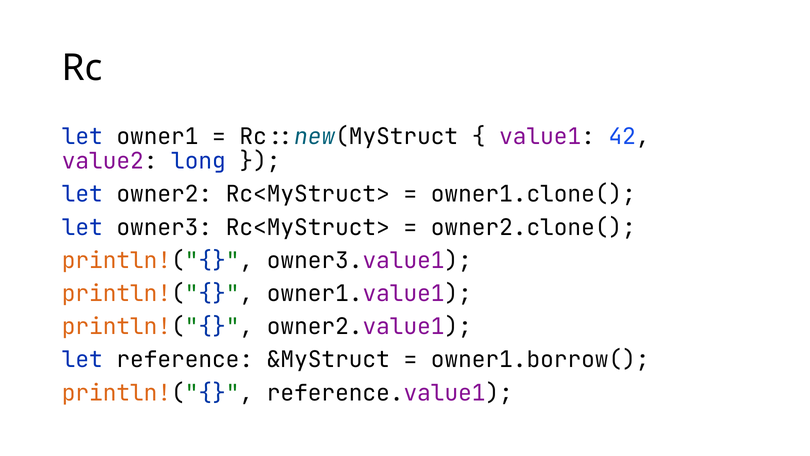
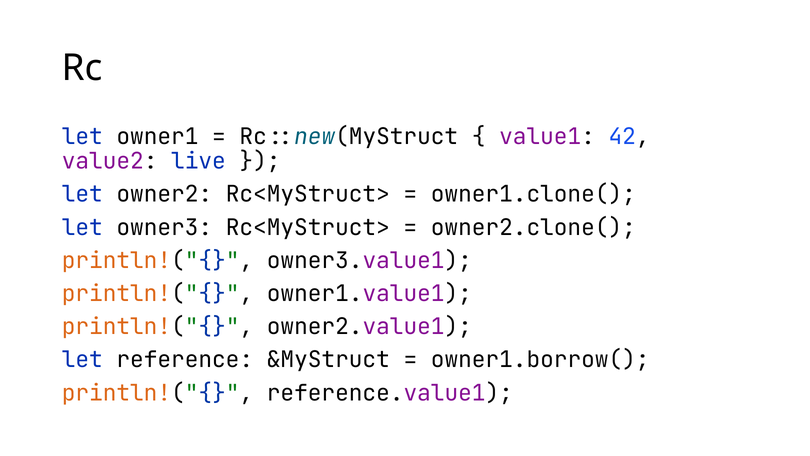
long: long -> live (198, 161)
